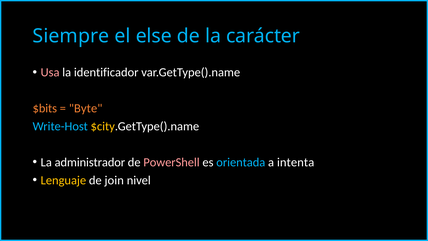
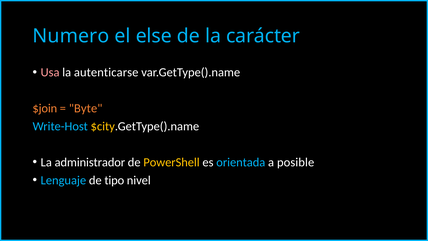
Siempre: Siempre -> Numero (71, 36)
identificador: identificador -> autenticarse (106, 72)
$bits: $bits -> $join (45, 108)
PowerShell colour: pink -> yellow (172, 162)
intenta: intenta -> posible (296, 162)
Lenguaje colour: yellow -> light blue (63, 180)
join: join -> tipo (114, 180)
